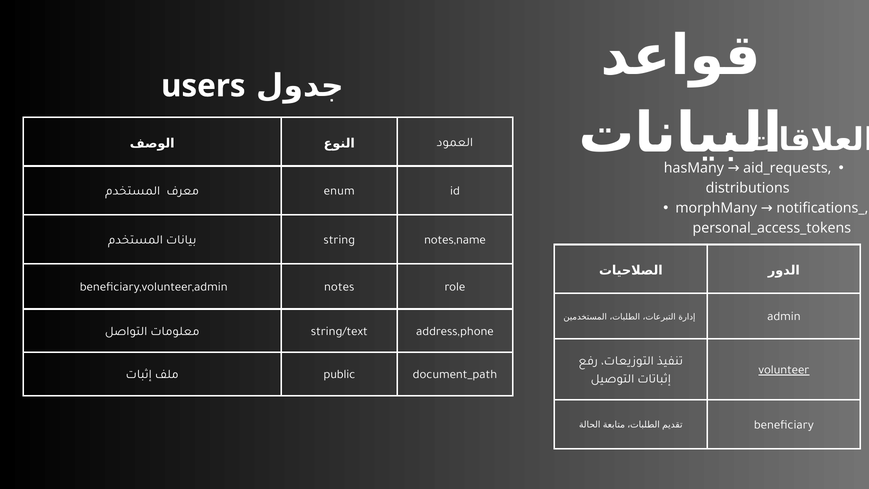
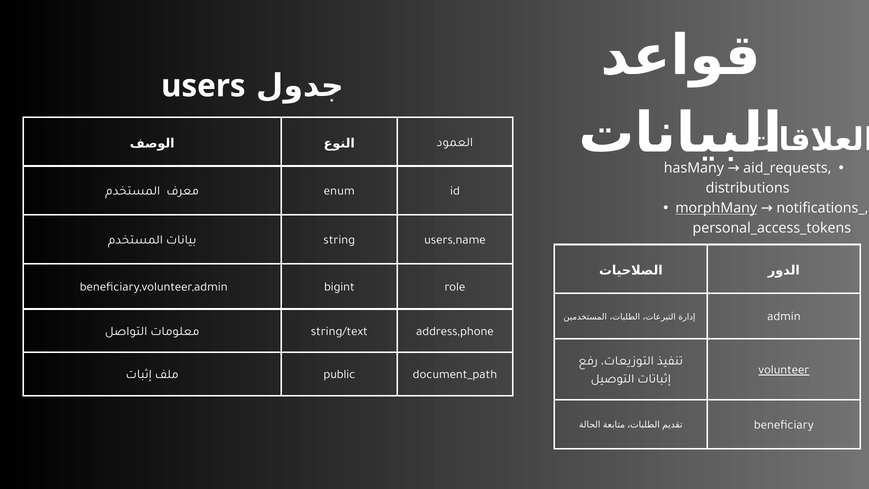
morphMany underline: none -> present (716, 208)
notes,name: notes,name -> users,name (455, 239)
notes: notes -> bigint (339, 286)
